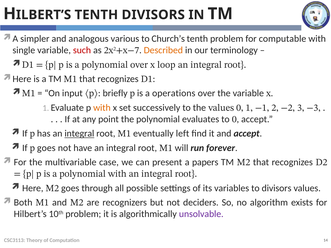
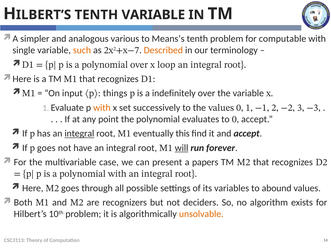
TENTH DIVISORS: DIVISORS -> VARIABLE (153, 15)
Church’s: Church’s -> Means’s (168, 39)
such colour: red -> orange (82, 50)
briefly: briefly -> things (115, 93)
operations: operations -> indefinitely (174, 93)
left: left -> this (183, 134)
will underline: none -> present (182, 148)
to divisors: divisors -> abound (277, 188)
unsolvable colour: purple -> orange (201, 214)
